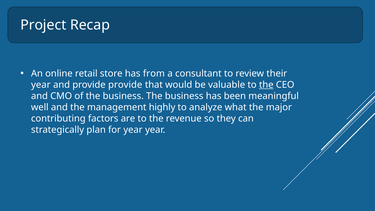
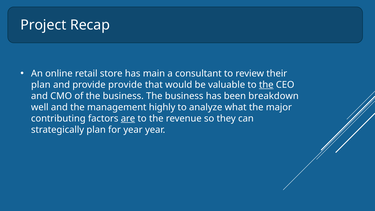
from: from -> main (154, 73)
year: year -> plan (41, 85)
meaningful: meaningful -> breakdown (274, 96)
are underline: none -> present (128, 118)
